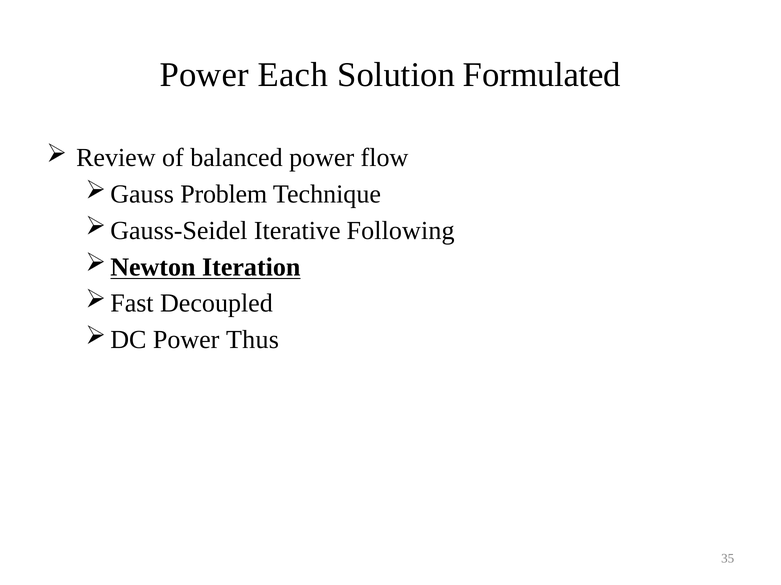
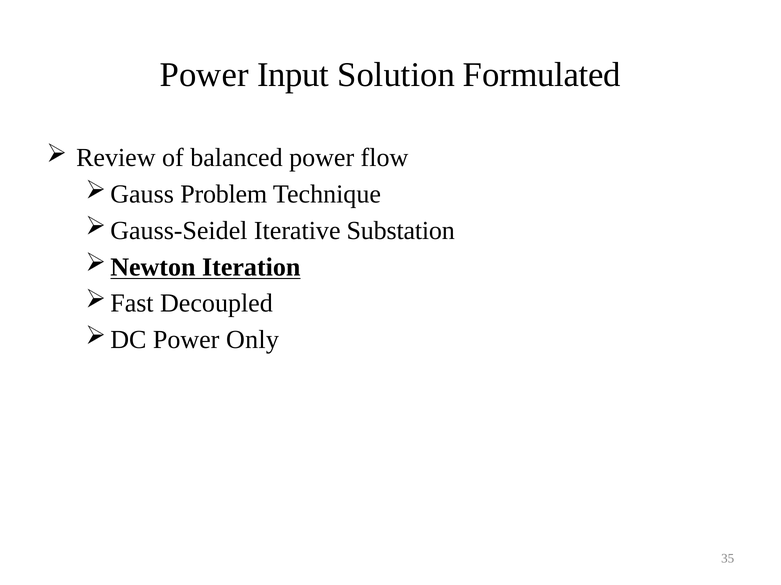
Each: Each -> Input (293, 75)
Following: Following -> Substation (401, 231)
Thus: Thus -> Only (252, 340)
